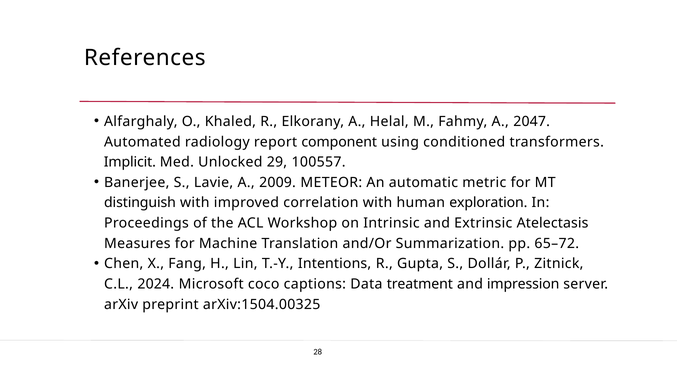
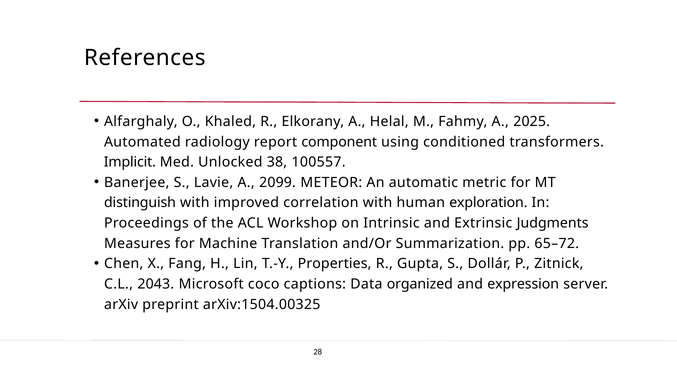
2047: 2047 -> 2025 (532, 121)
29: 29 -> 38 (277, 162)
2009: 2009 -> 2099 (278, 182)
Atelectasis: Atelectasis -> Judgments (553, 223)
Intentions: Intentions -> Properties (335, 264)
2024: 2024 -> 2043 (156, 284)
treatment: treatment -> organized (420, 284)
impression: impression -> expression (523, 284)
